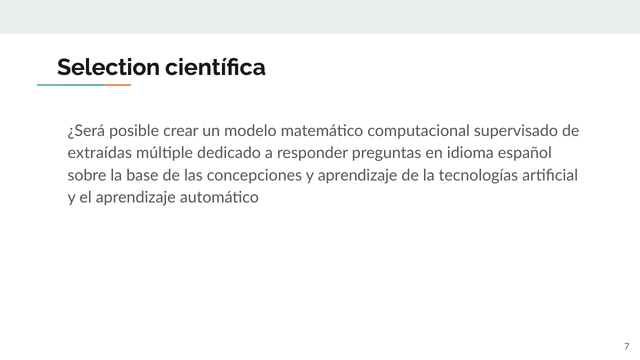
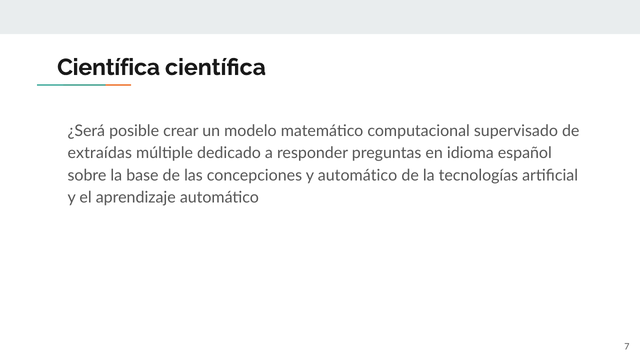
Selection: Selection -> Científica (109, 67)
y aprendizaje: aprendizaje -> automático (358, 175)
